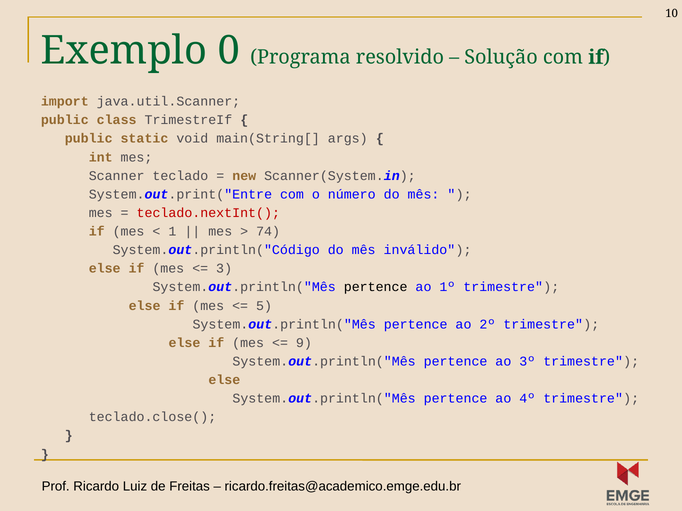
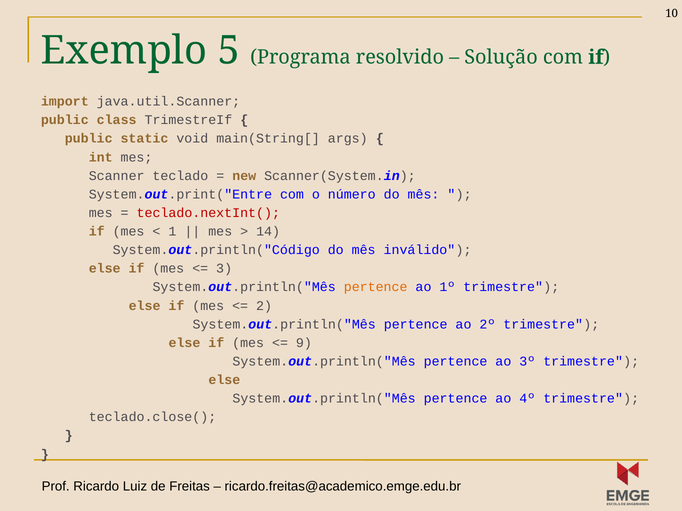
0: 0 -> 5 (229, 51)
74: 74 -> 14 (268, 232)
pertence colour: black -> orange (376, 287)
5: 5 -> 2 (264, 306)
